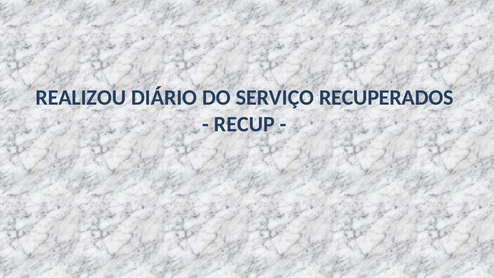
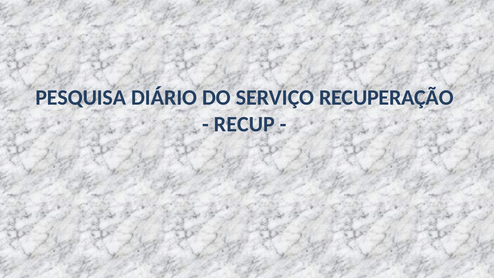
REALIZOU: REALIZOU -> PESQUISA (81, 98)
RECUPERADOS: RECUPERADOS -> RECUPERAÇÃO (386, 98)
